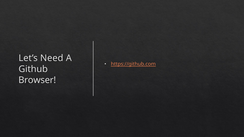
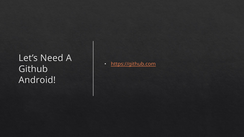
Browser: Browser -> Android (37, 80)
